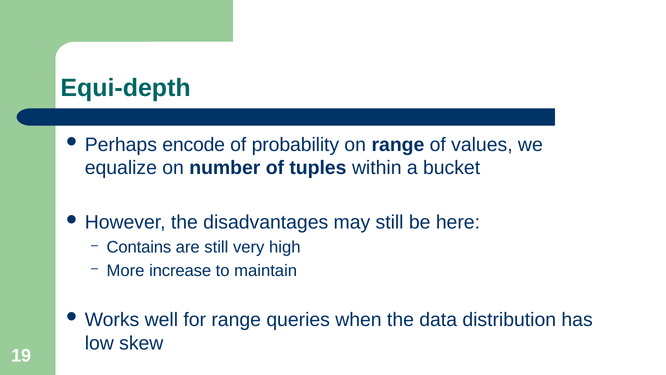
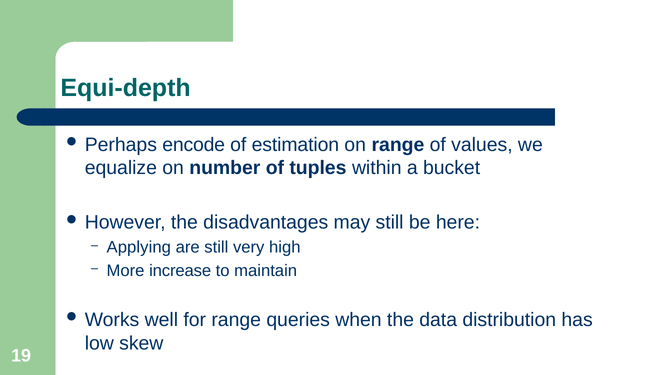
probability: probability -> estimation (295, 145)
Contains: Contains -> Applying (139, 247)
